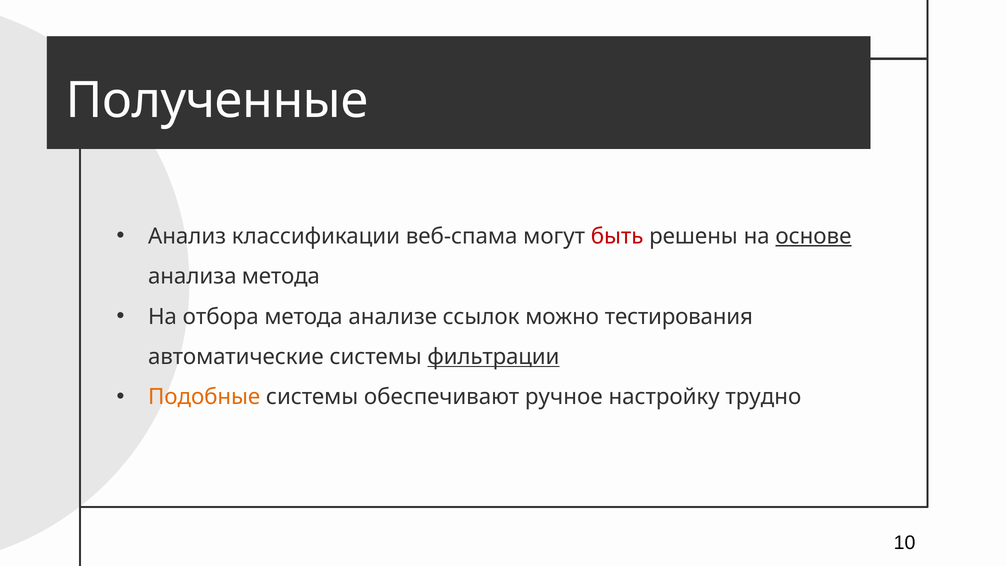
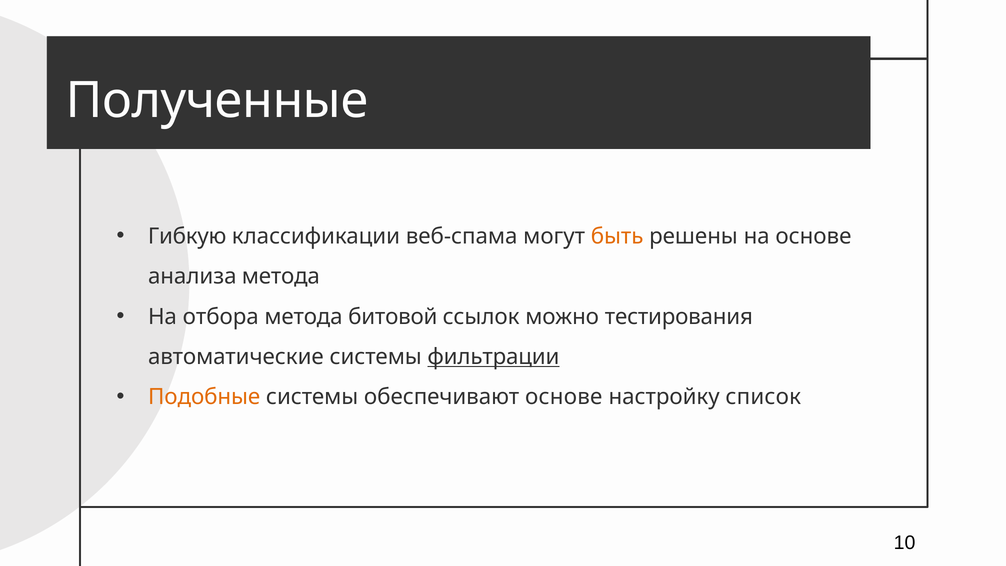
Анализ: Анализ -> Гибкую (187, 236)
быть colour: red -> orange (617, 236)
основе underline: present -> none (813, 236)
анализе: анализе -> битовой (393, 317)
обеспечивают ручное: ручное -> основе (564, 397)
трудно: трудно -> список (763, 397)
